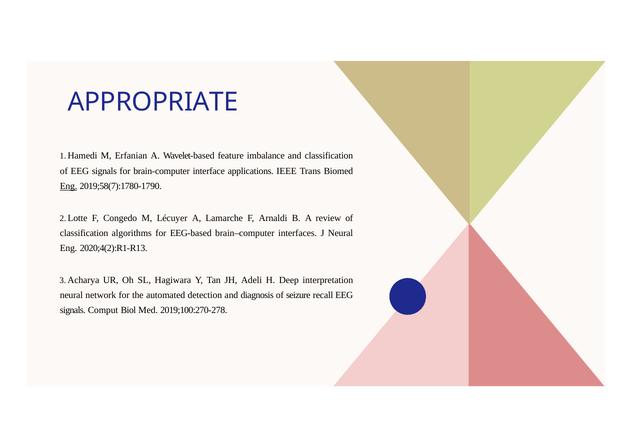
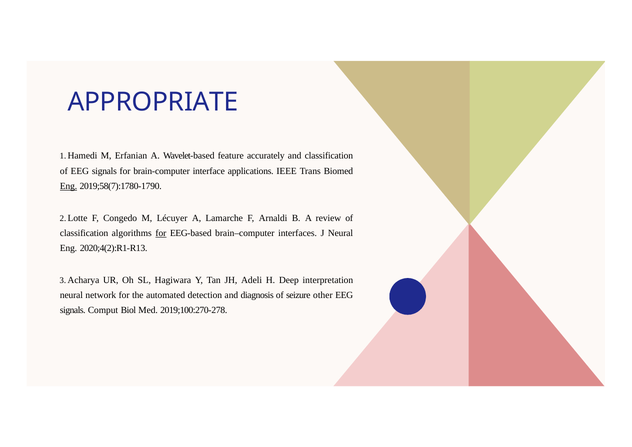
imbalance: imbalance -> accurately (266, 156)
for underline: none -> present (161, 233)
recall: recall -> other (323, 295)
